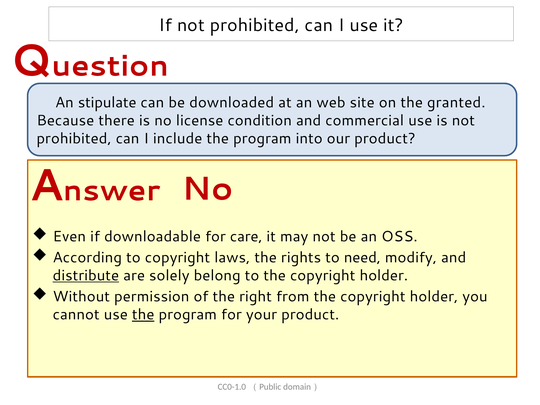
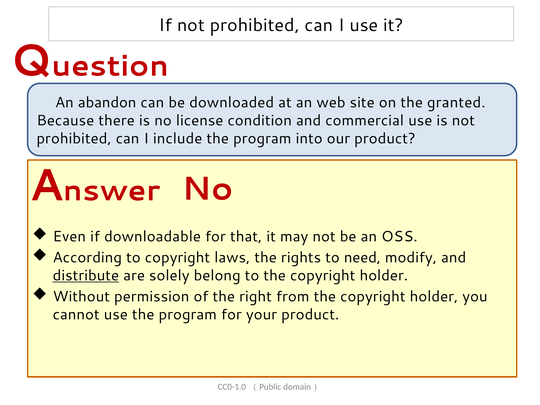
stipulate: stipulate -> abandon (107, 103)
care: care -> that (246, 237)
the underline: present -> none (143, 315)
